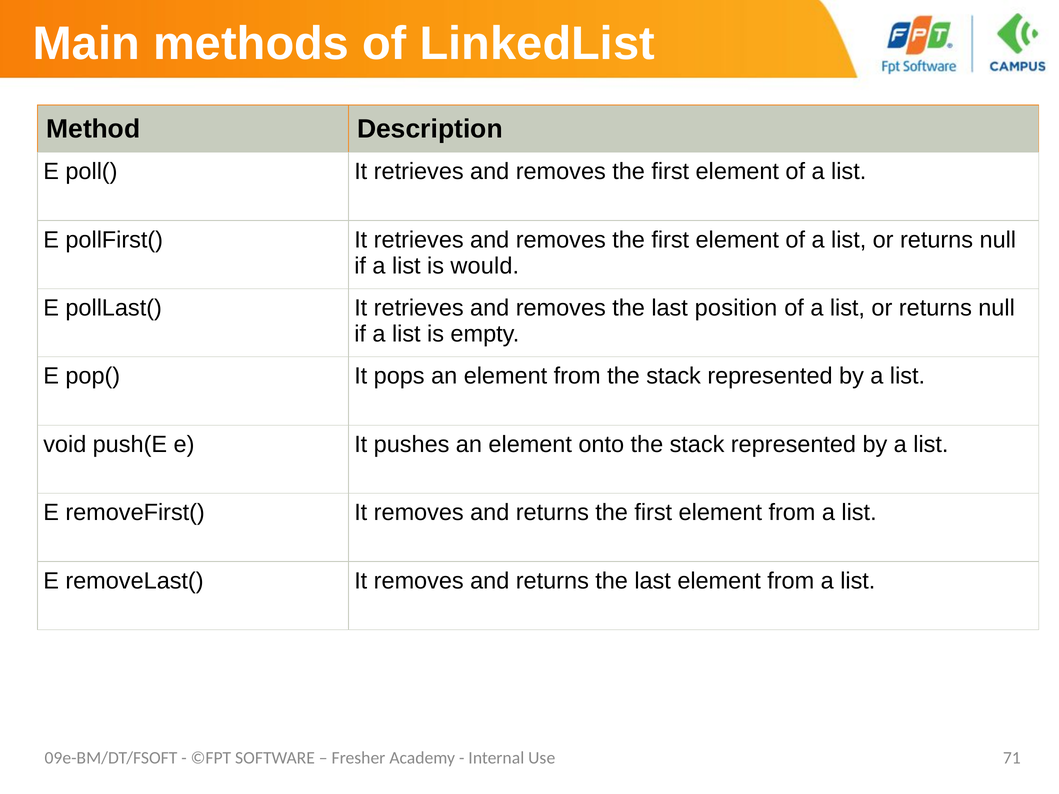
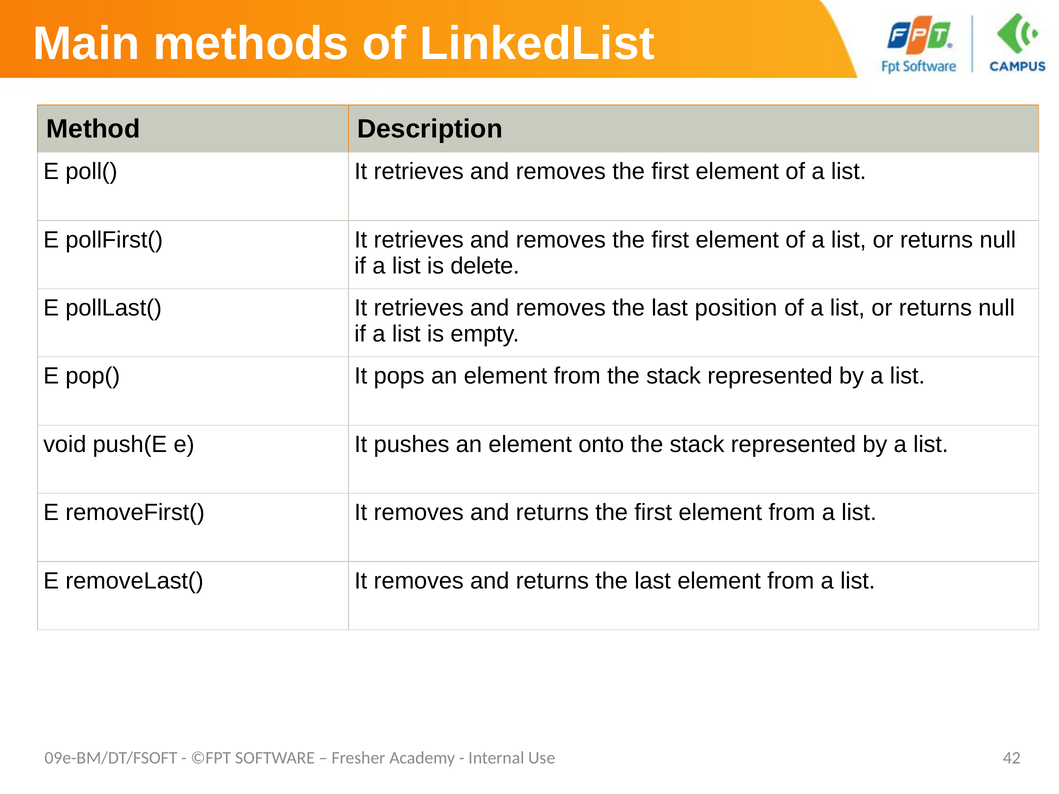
would: would -> delete (485, 266)
71: 71 -> 42 (1012, 758)
